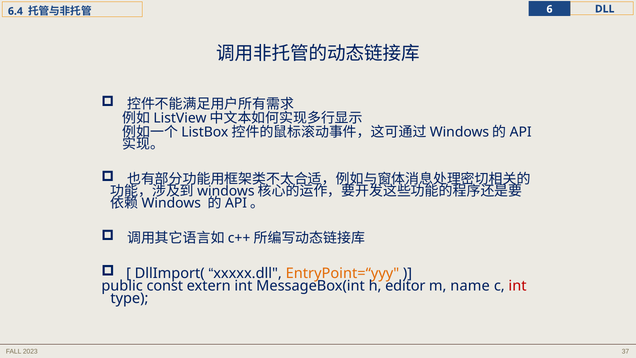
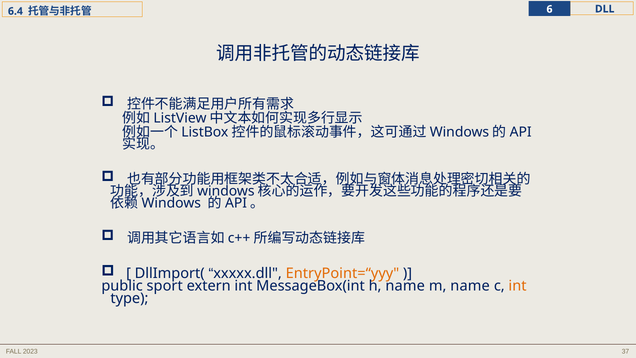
const: const -> sport (165, 286)
h editor: editor -> name (405, 286)
int colour: red -> orange (518, 286)
